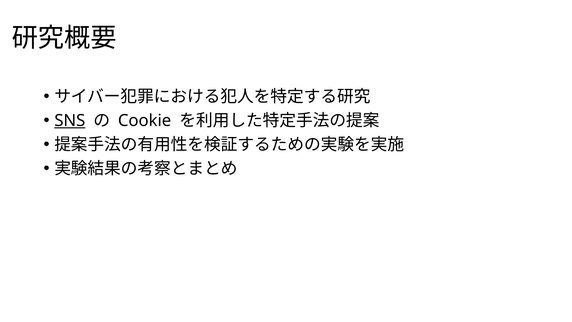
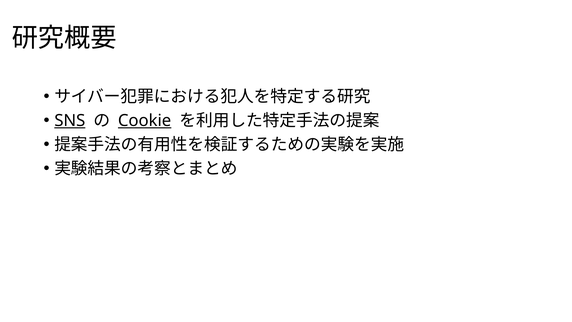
Cookie underline: none -> present (145, 121)
